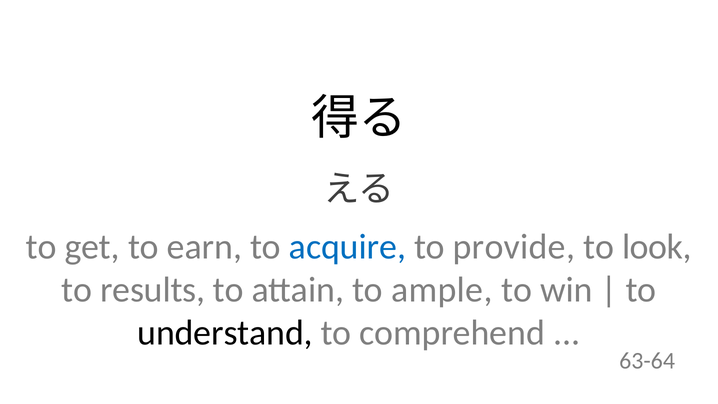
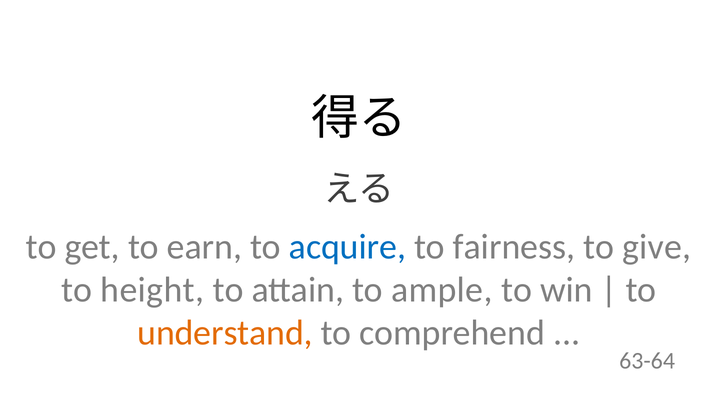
provide: provide -> fairness (514, 247)
look: look -> give (657, 247)
results: results -> height (152, 290)
understand colour: black -> orange (225, 333)
